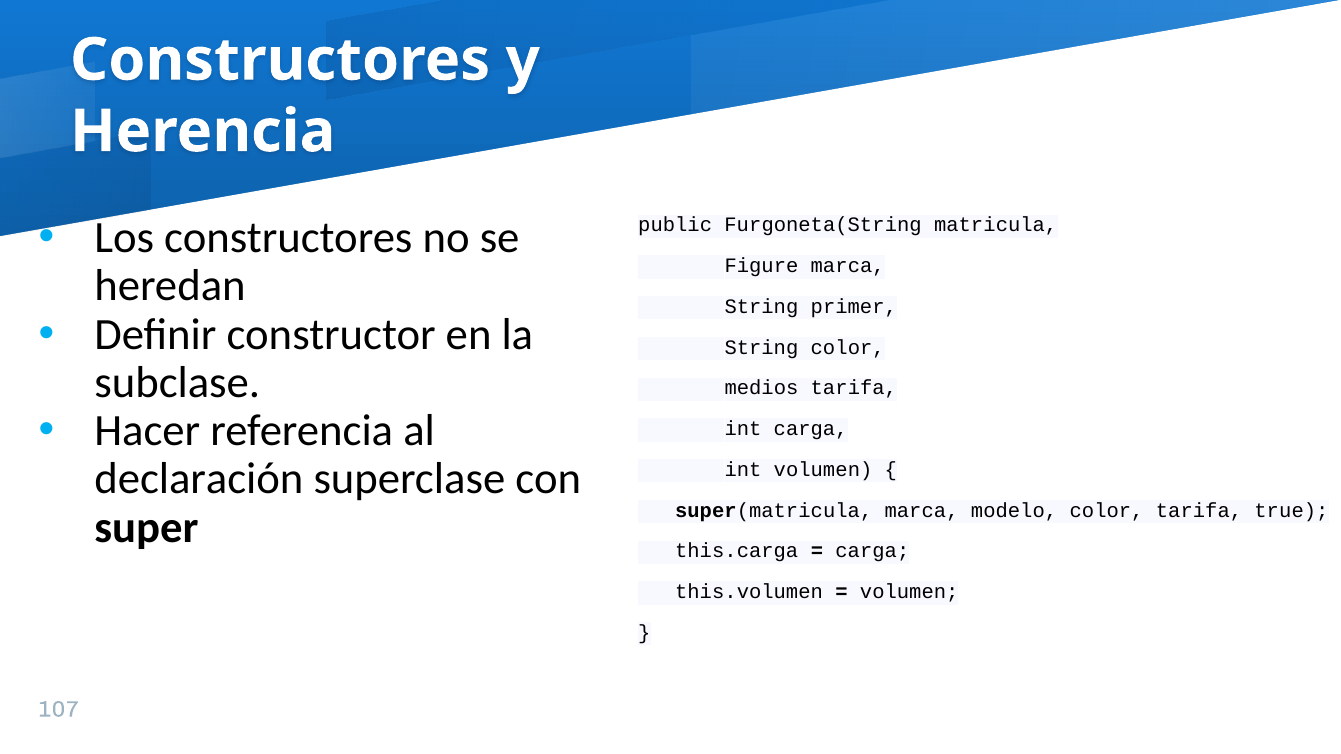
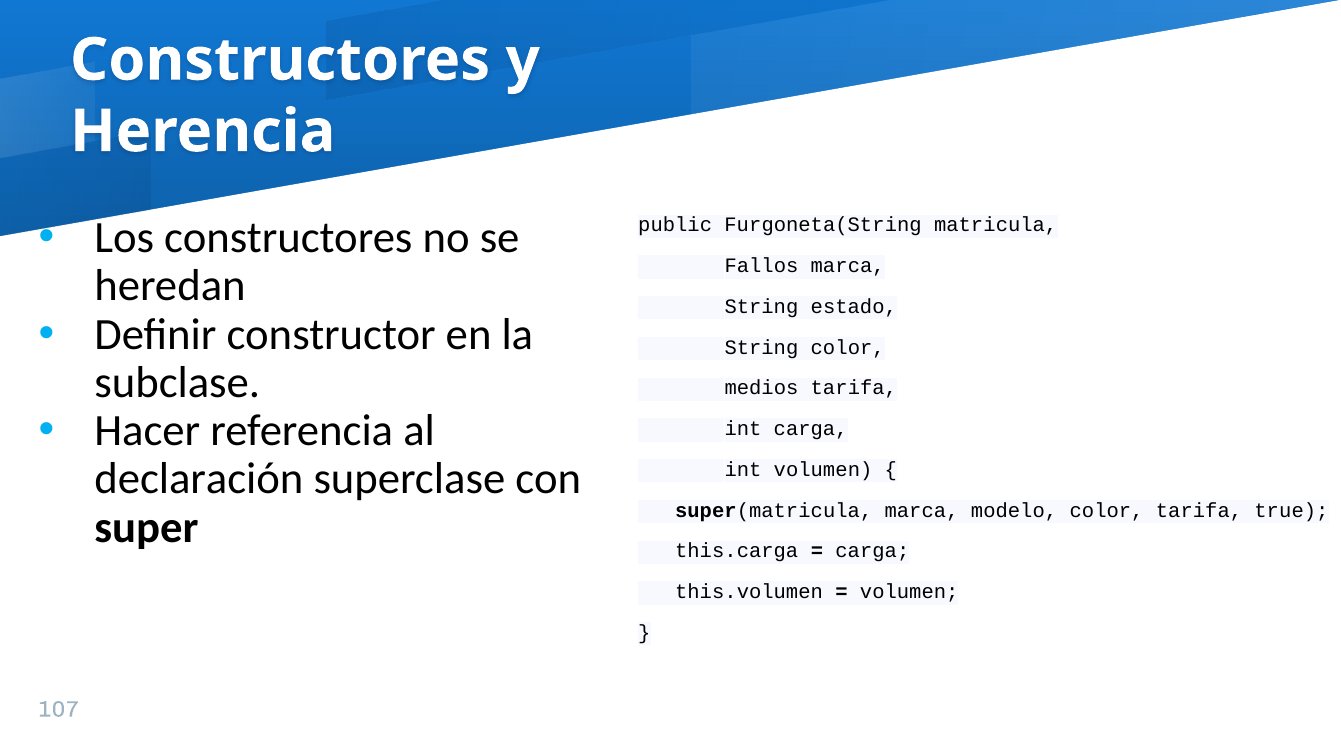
Figure: Figure -> Fallos (761, 266)
primer: primer -> estado (854, 307)
